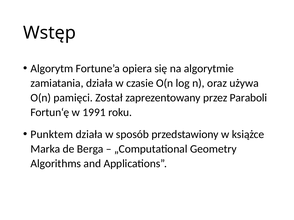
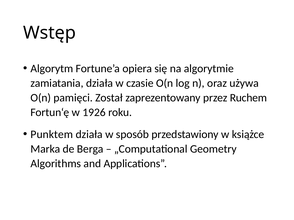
Paraboli: Paraboli -> Ruchem (248, 98)
1991: 1991 -> 1926 (94, 113)
